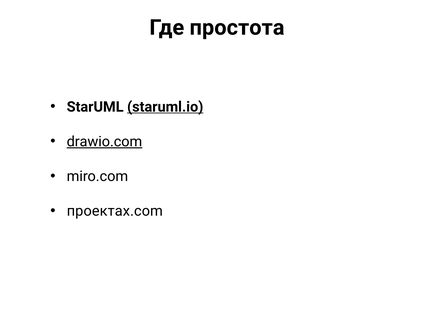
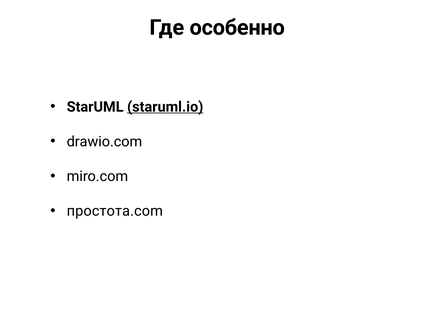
простота: простота -> особенно (237, 28)
drawio.com underline: present -> none (104, 141)
проектах.com: проектах.com -> простота.com (115, 211)
